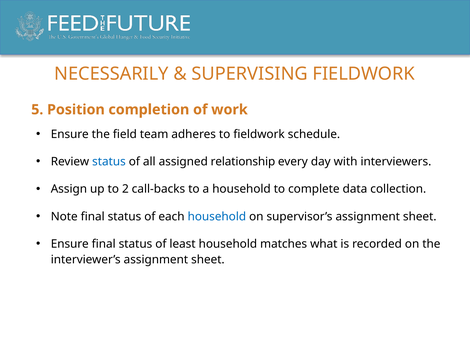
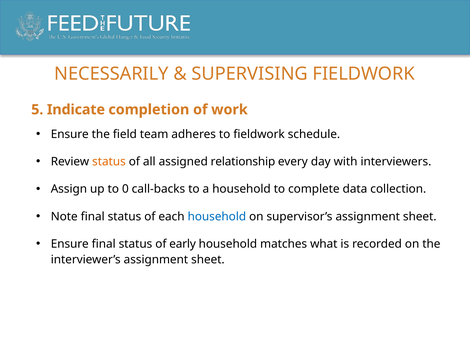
Position: Position -> Indicate (76, 110)
status colour: blue -> orange (109, 162)
2: 2 -> 0 (125, 189)
least: least -> early (183, 244)
